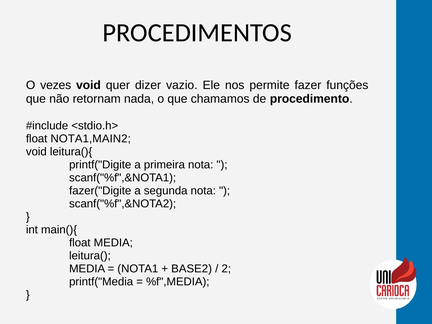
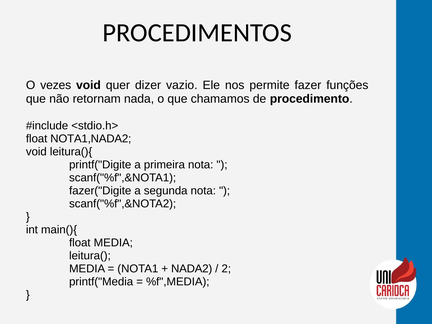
NOTA1,MAIN2: NOTA1,MAIN2 -> NOTA1,NADA2 (91, 139)
BASE2: BASE2 -> NADA2 (192, 269)
